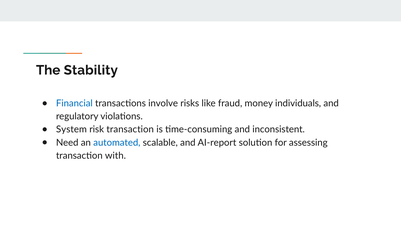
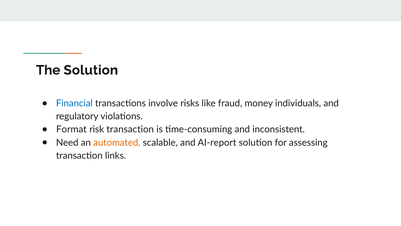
The Stability: Stability -> Solution (91, 70)
System: System -> Format (71, 129)
automated colour: blue -> orange (117, 142)
with: with -> links (116, 155)
